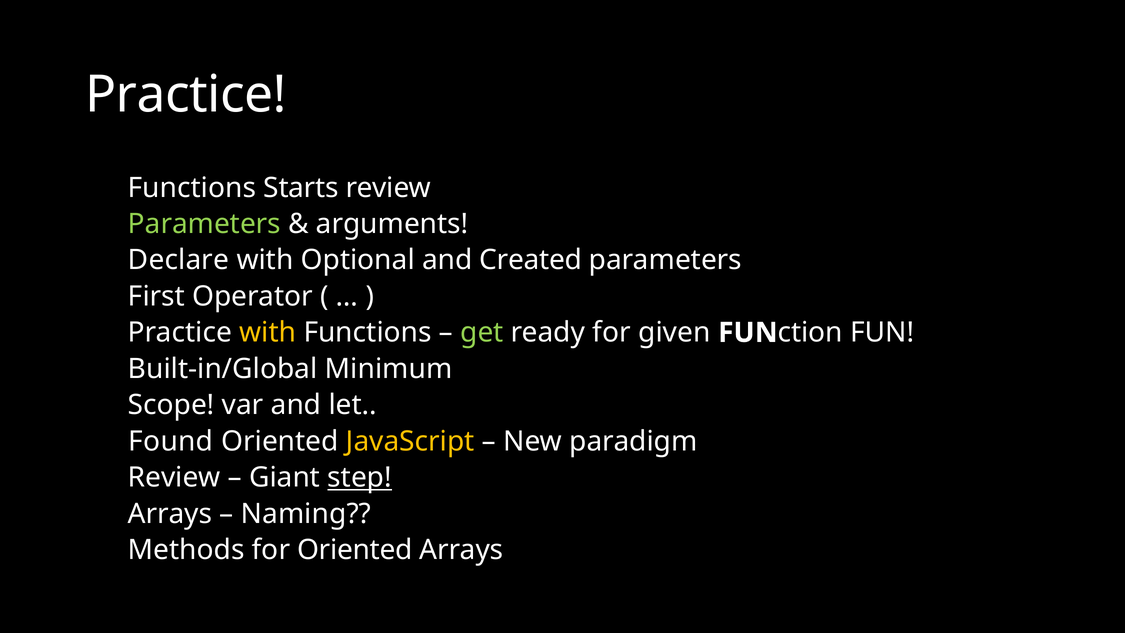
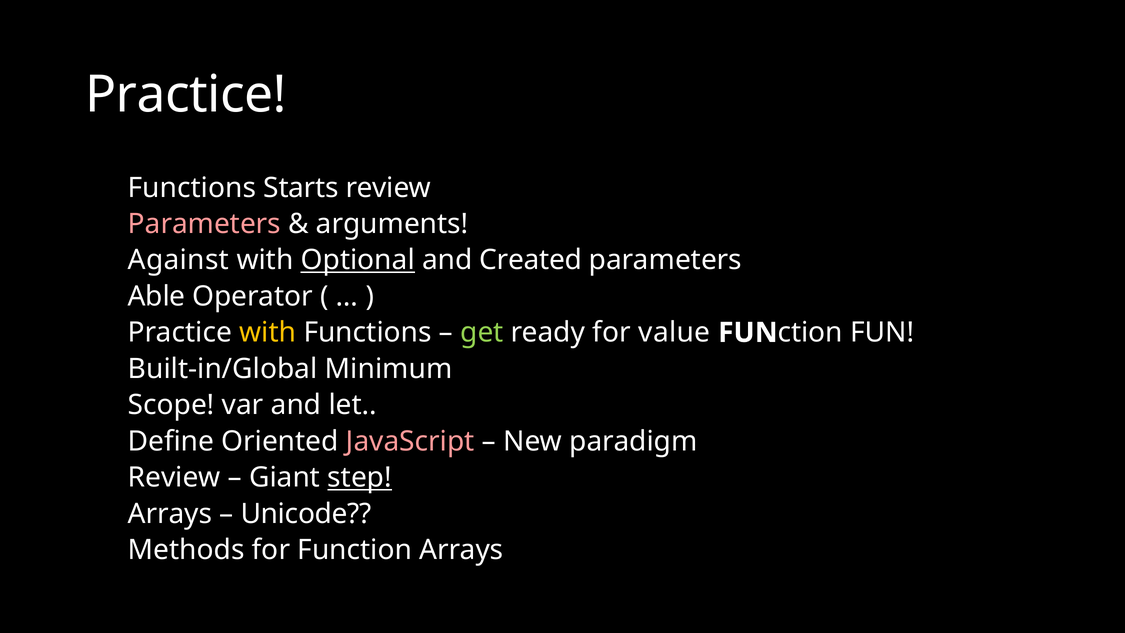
Parameters colour: light green -> pink (204, 224)
Declare: Declare -> Against (178, 260)
Optional underline: none -> present (358, 260)
First: First -> Able (157, 296)
given: given -> value (674, 333)
Found: Found -> Define (171, 441)
JavaScript colour: yellow -> pink (410, 441)
Naming: Naming -> Unicode (306, 514)
for Oriented: Oriented -> Function (355, 550)
